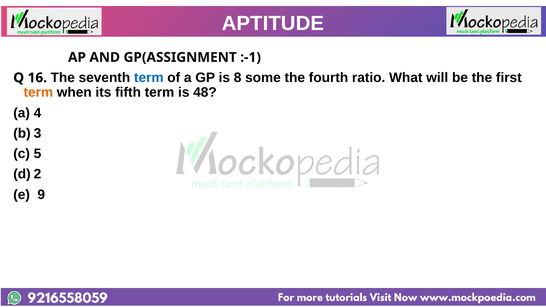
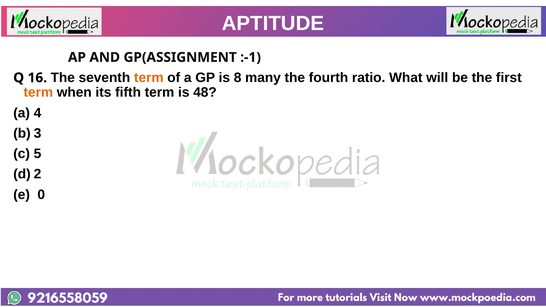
term colour: blue -> orange (149, 78)
some: some -> many (263, 78)
9: 9 -> 0 (41, 195)
